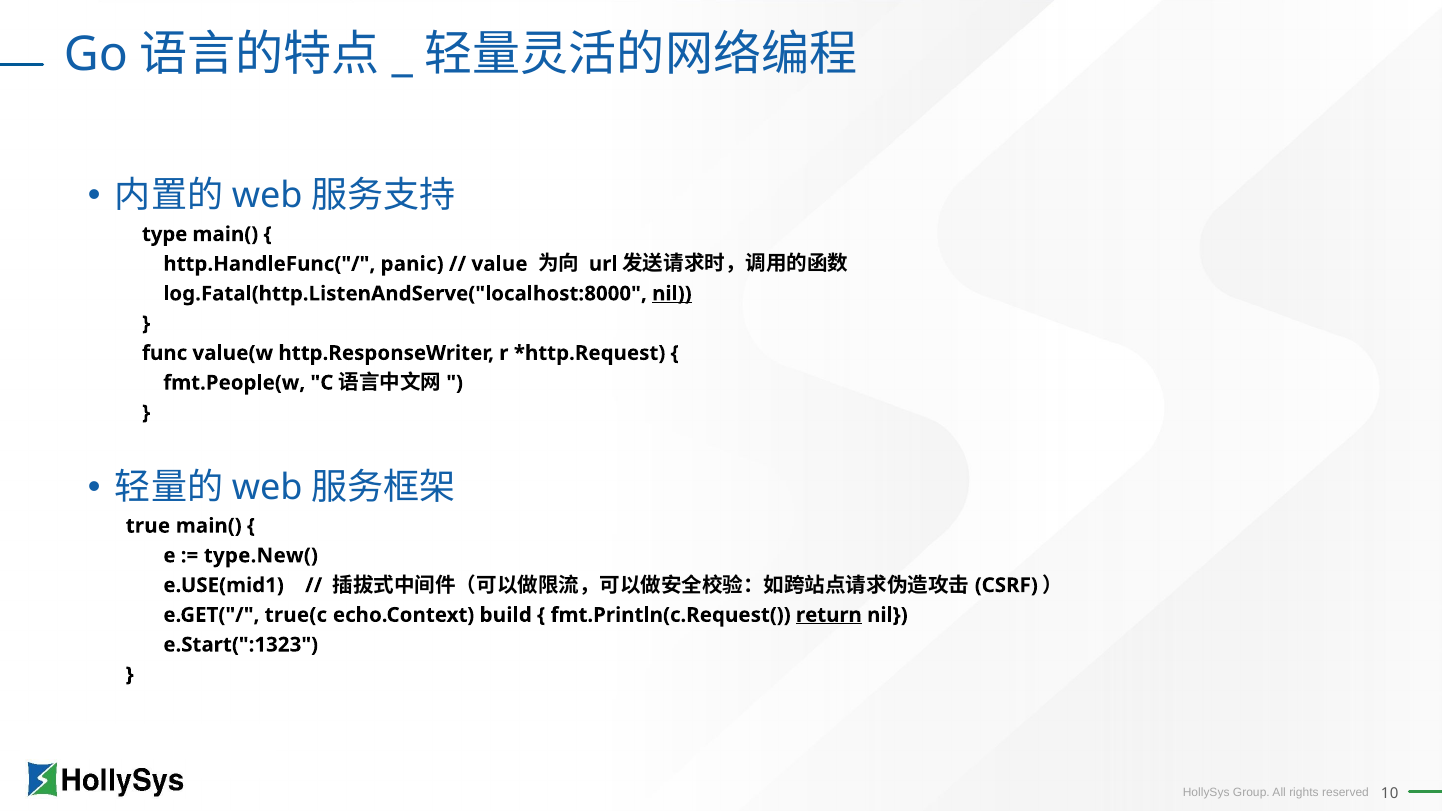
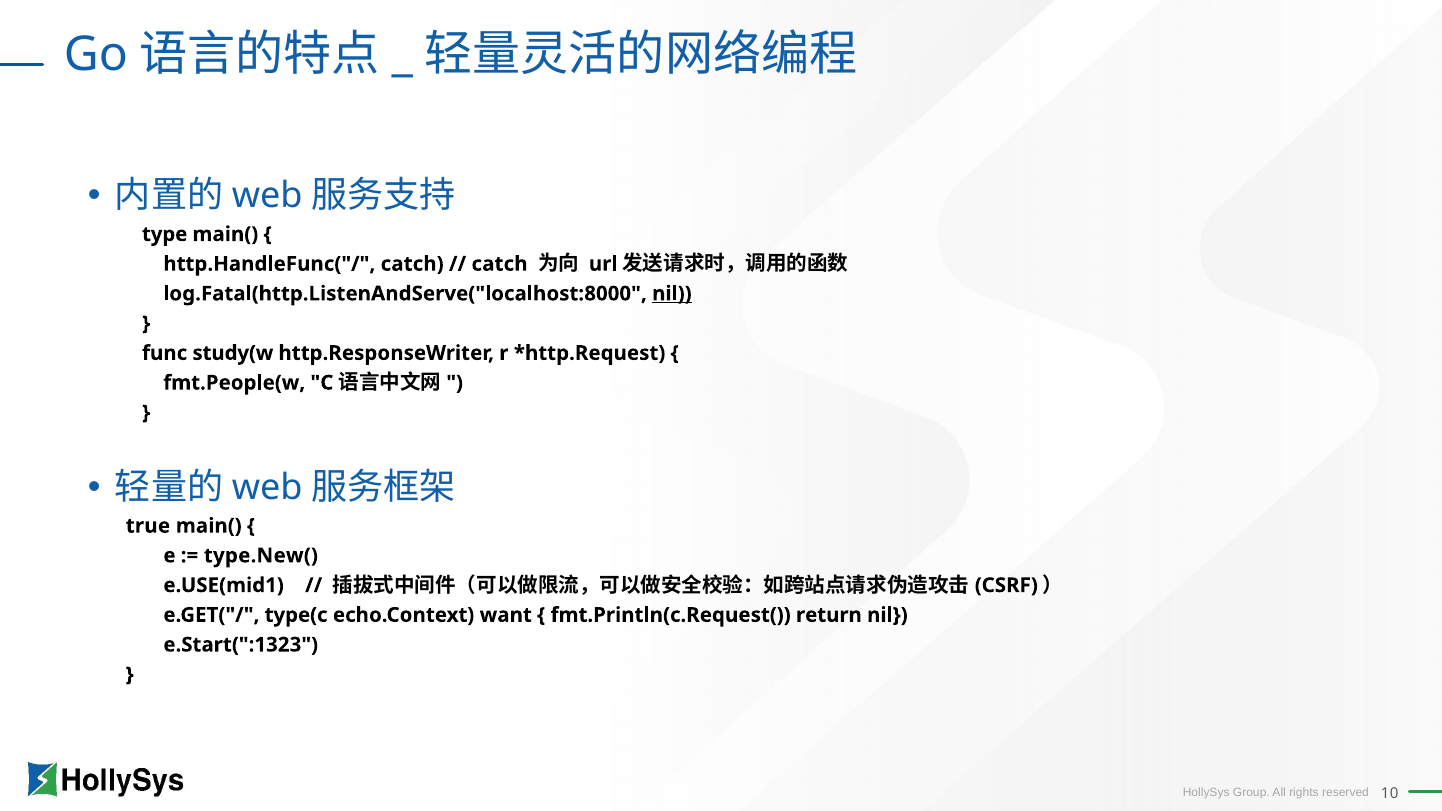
http.HandleFunc("/ panic: panic -> catch (412, 264)
value: value -> catch (500, 264)
value(w: value(w -> study(w (233, 353)
true(c: true(c -> type(c (296, 615)
build: build -> want (506, 615)
return underline: present -> none (829, 615)
